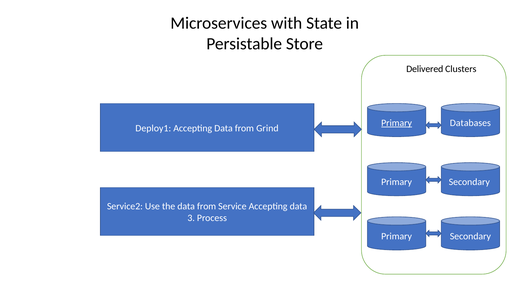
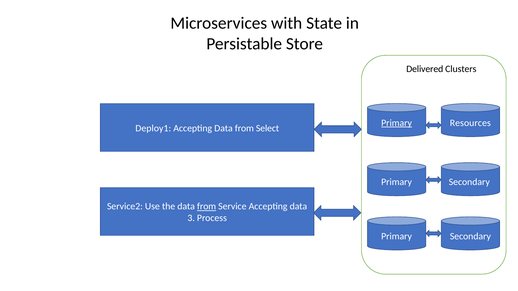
Databases: Databases -> Resources (470, 123)
Grind: Grind -> Select (268, 128)
from underline: none -> present (207, 207)
